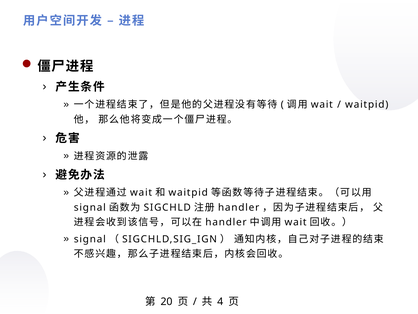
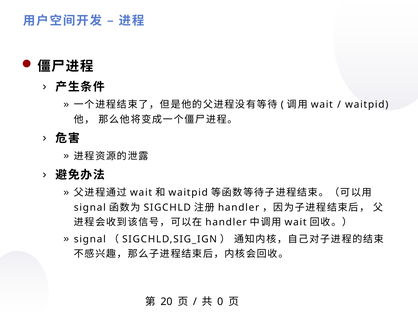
4: 4 -> 0 (220, 301)
